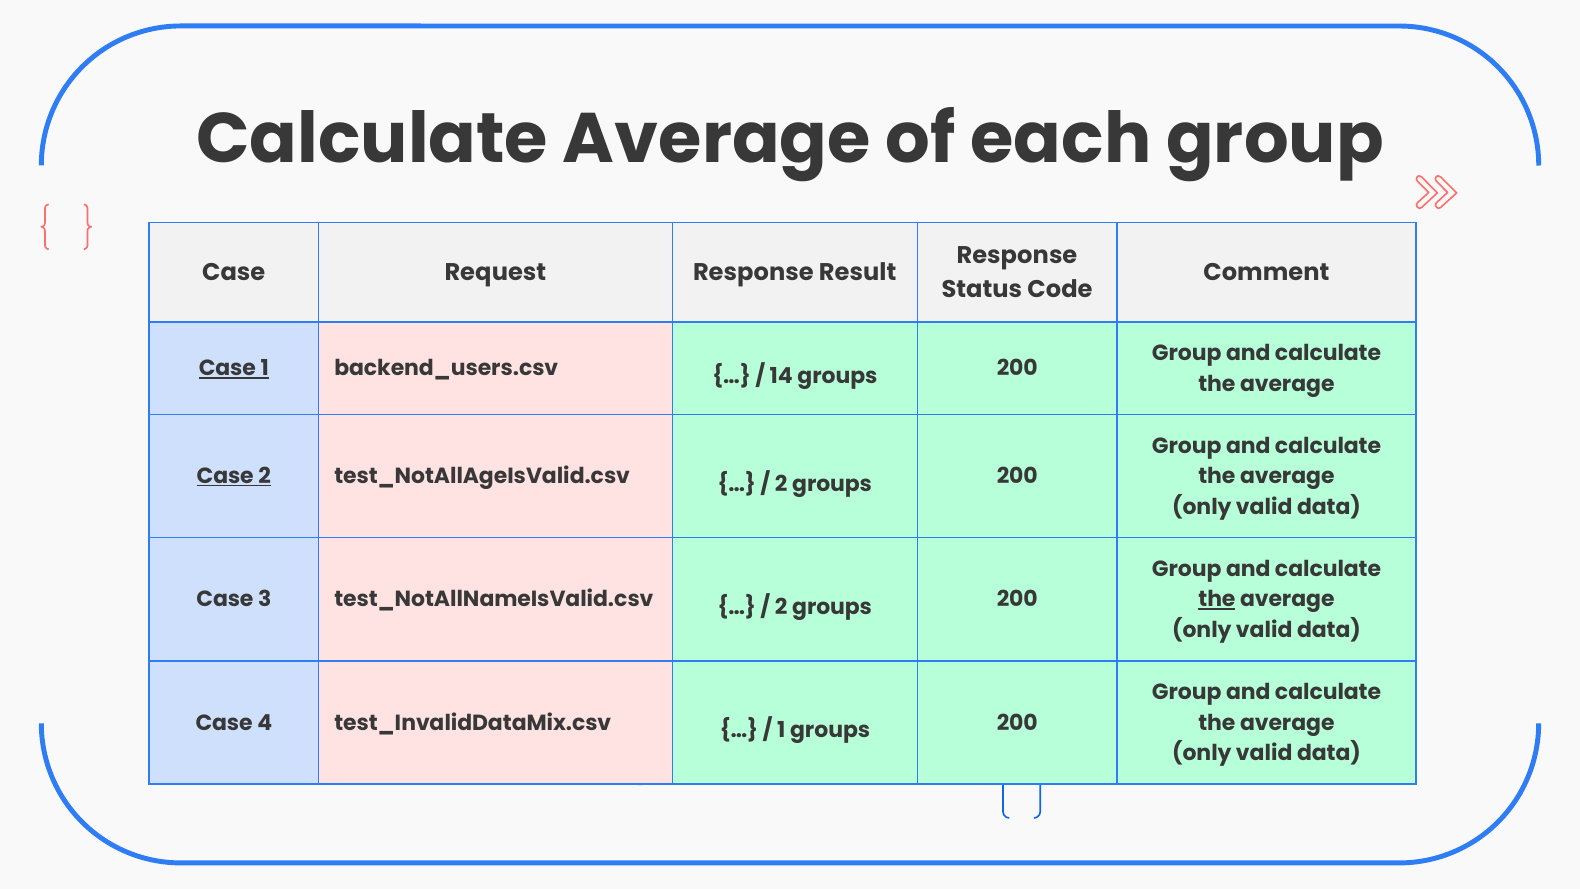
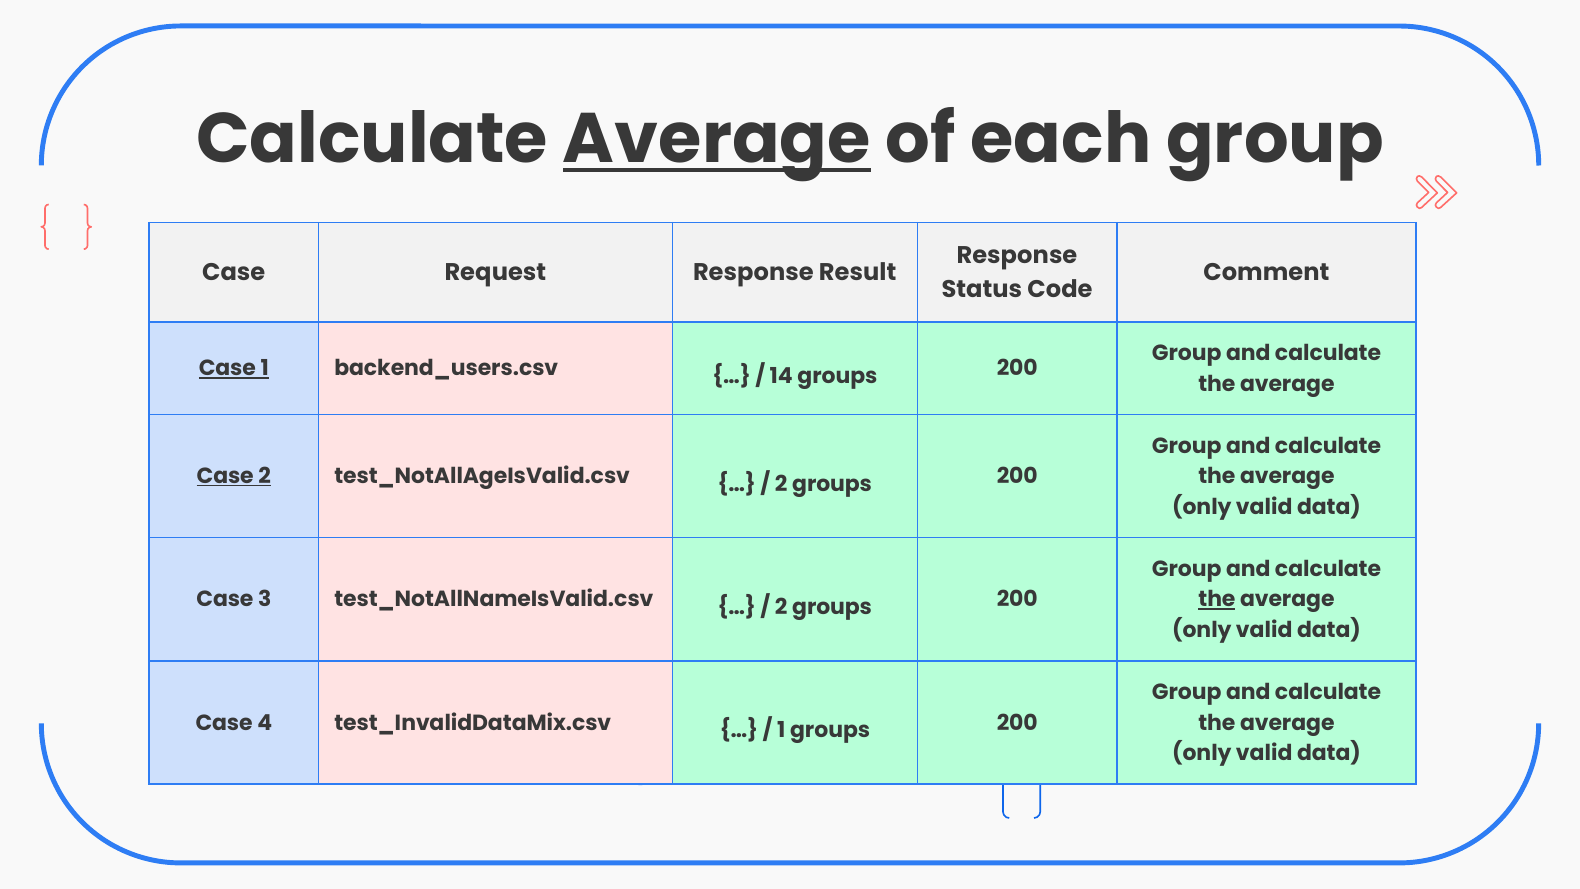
Average underline: none -> present (717, 140)
